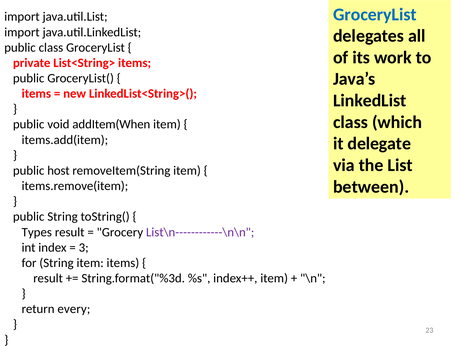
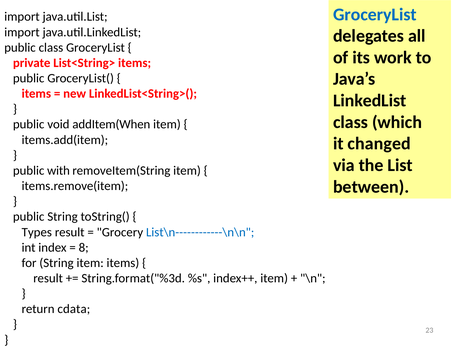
delegate: delegate -> changed (379, 144)
host: host -> with (58, 170)
List\n------------\n\n colour: purple -> blue (200, 232)
3: 3 -> 8 (84, 247)
every: every -> cdata (74, 309)
